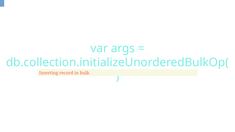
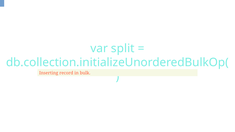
args: args -> split (123, 48)
